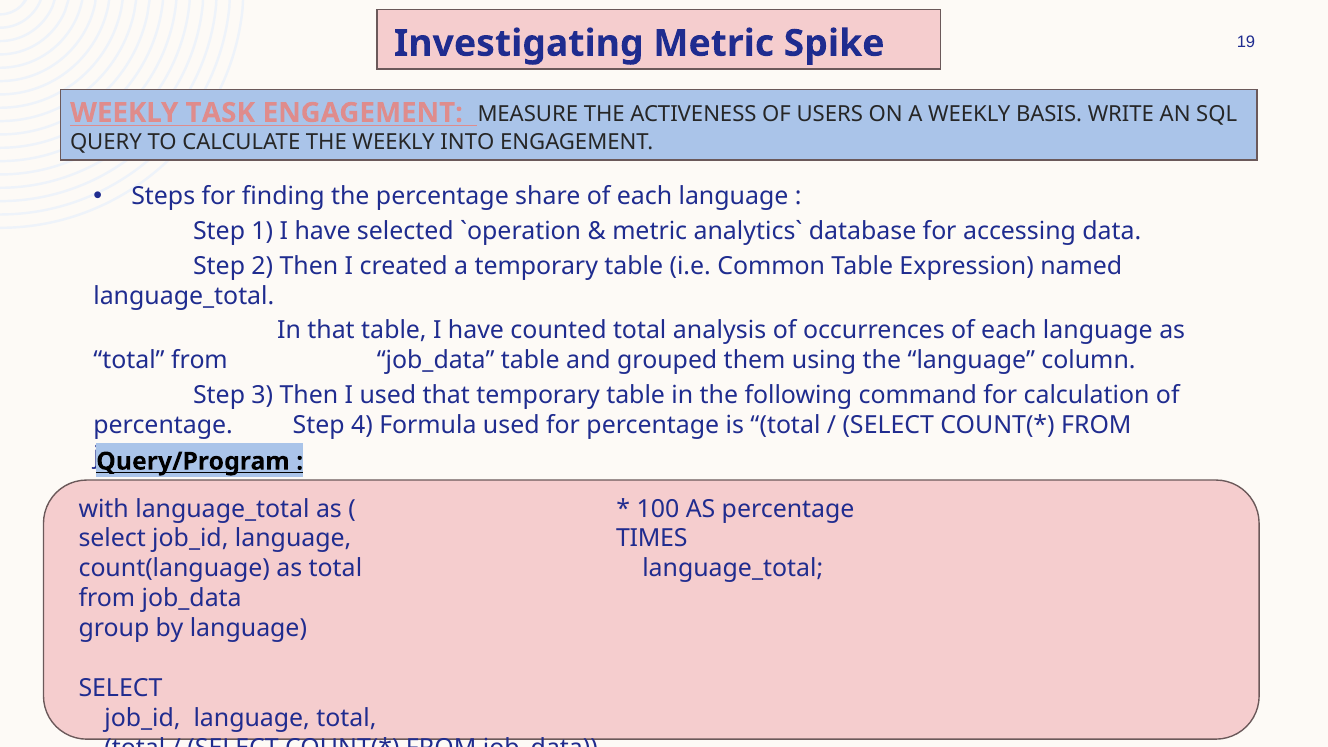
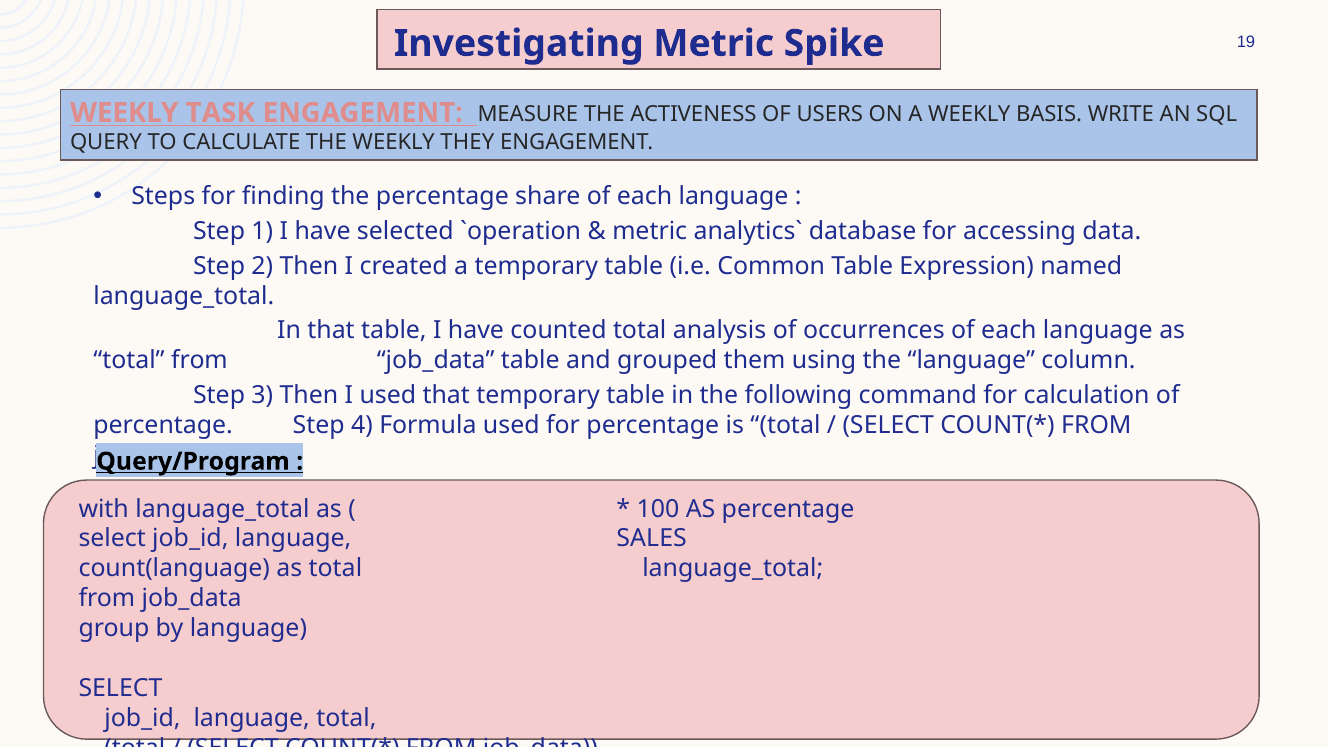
INTO: INTO -> THEY (467, 142)
TIMES: TIMES -> SALES (652, 539)
